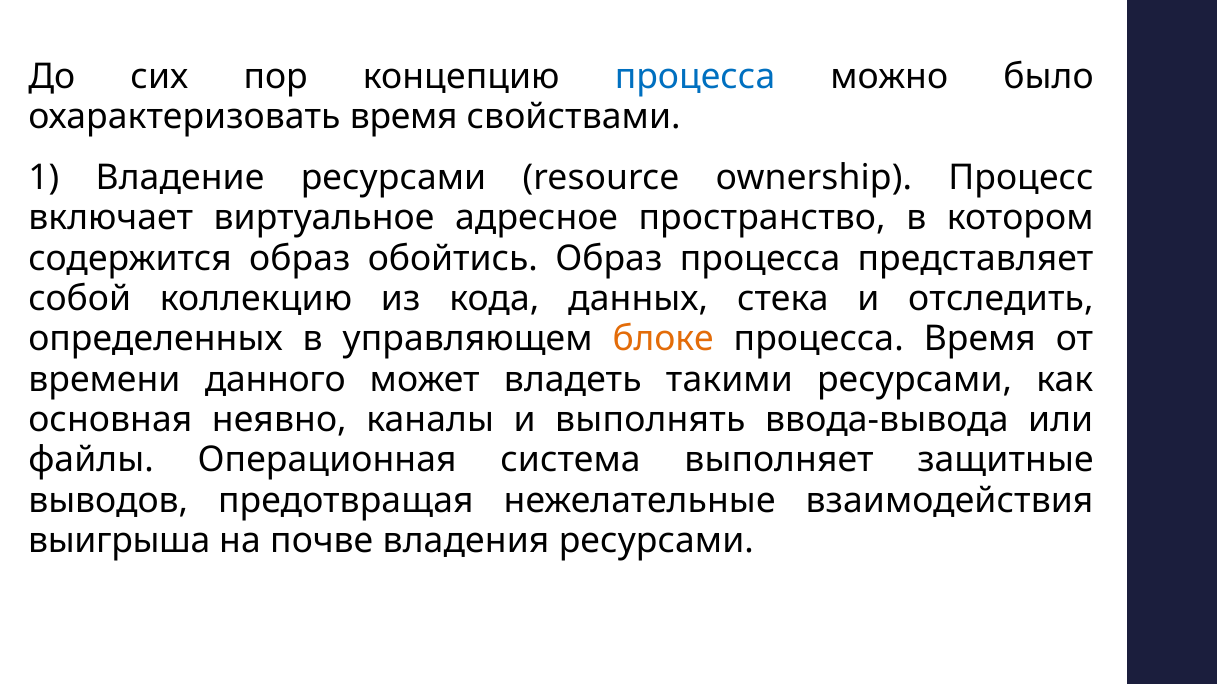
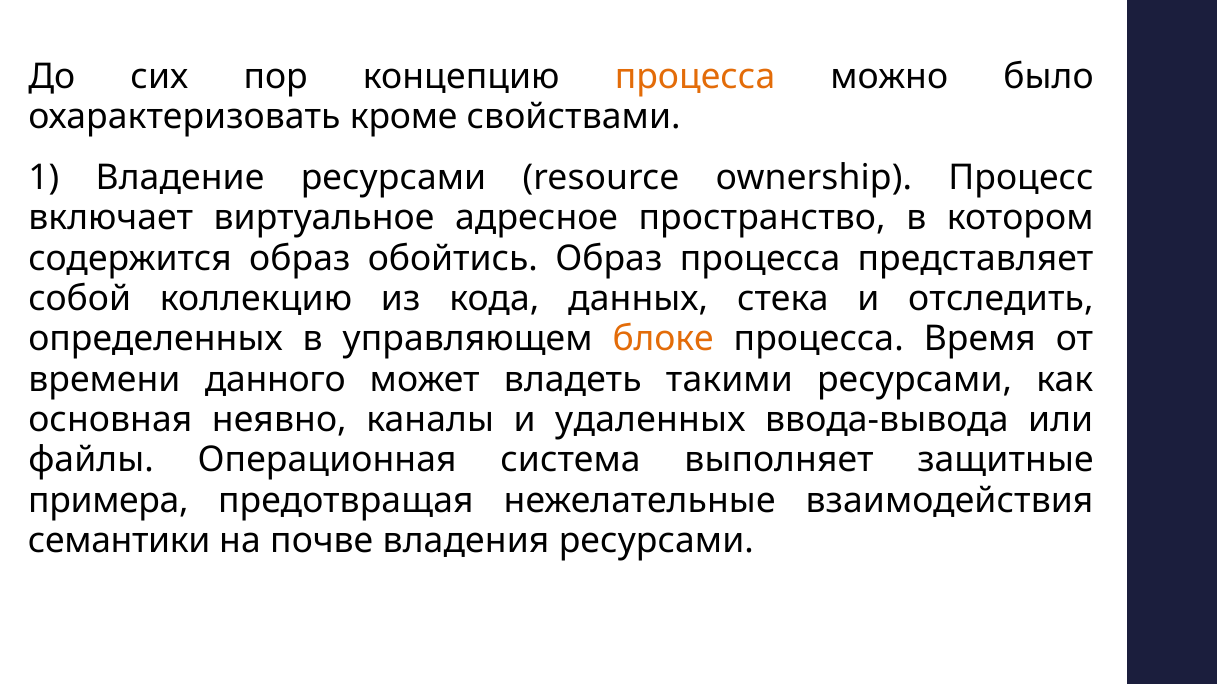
процесса colour: blue -> orange (695, 77)
охарактеризовать время: время -> кроме (404, 117)
выполнять: выполнять -> удаленных (650, 420)
выводов: выводов -> примера (108, 501)
выигрыша: выигрыша -> семантики (119, 541)
